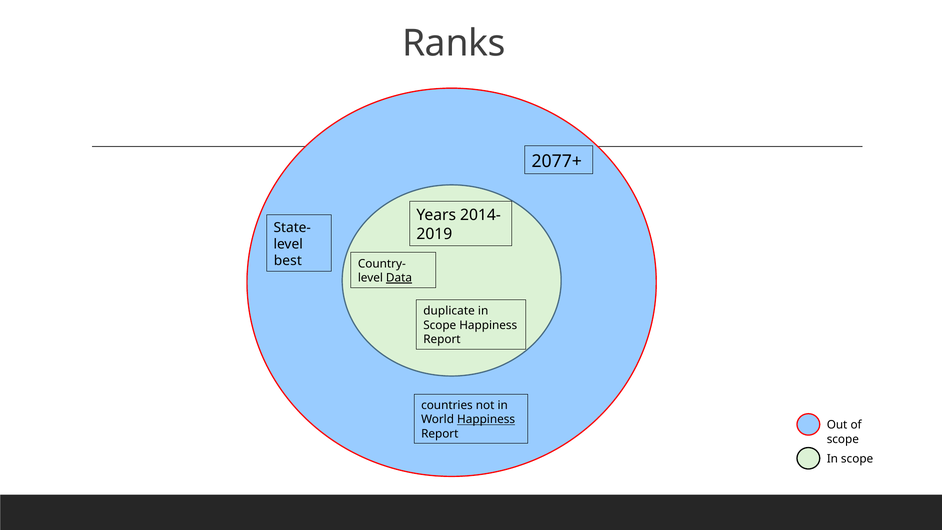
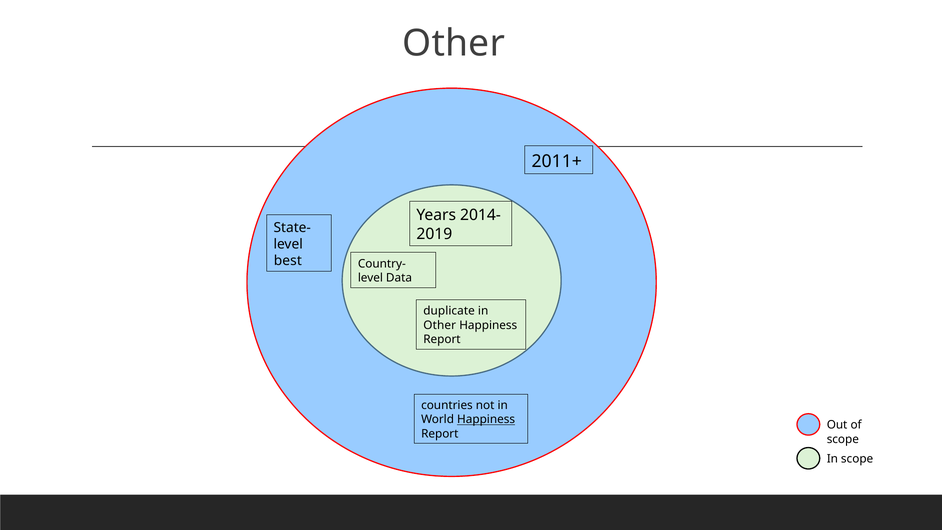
Ranks: Ranks -> Other (454, 43)
2077+: 2077+ -> 2011+ (557, 161)
Data underline: present -> none (399, 278)
Scope: Scope -> Other (440, 325)
